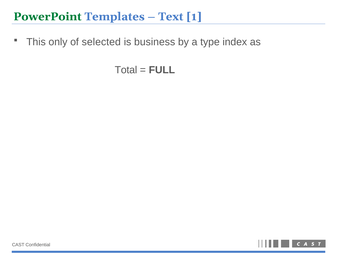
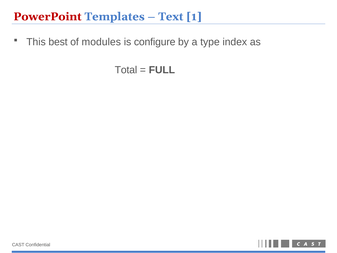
PowerPoint colour: green -> red (48, 17)
only: only -> best (58, 42)
selected: selected -> modules (101, 42)
business: business -> configure (155, 42)
